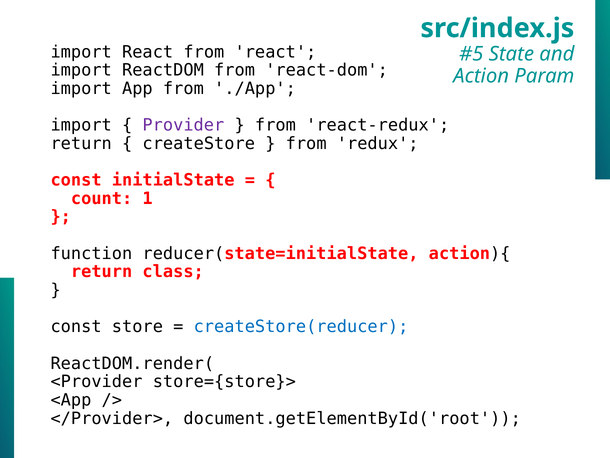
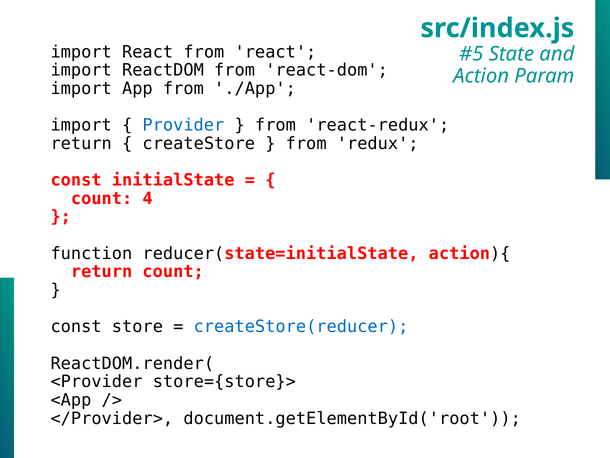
Provider colour: purple -> blue (183, 125)
1: 1 -> 4 (148, 198)
return class: class -> count (173, 272)
